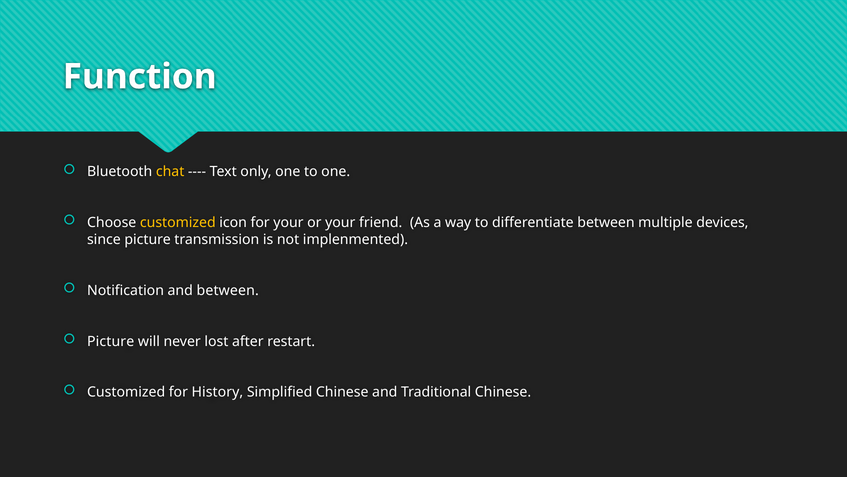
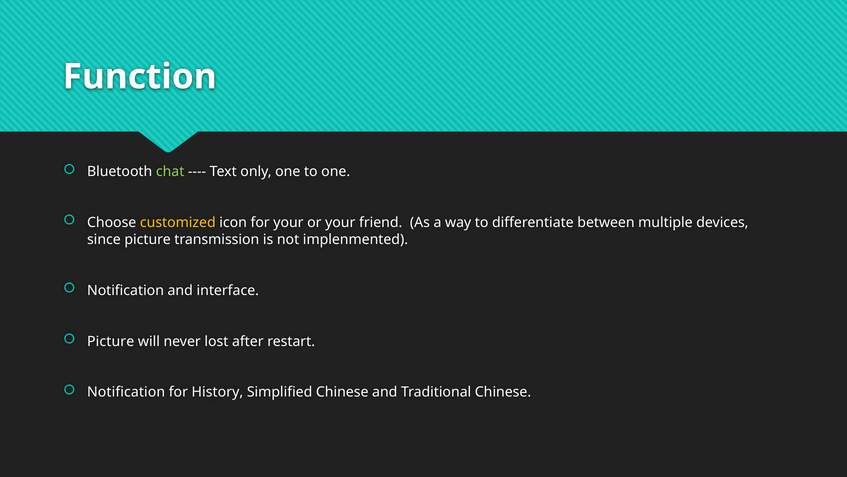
chat colour: yellow -> light green (170, 172)
and between: between -> interface (228, 290)
Customized: Customized -> Notification (126, 392)
